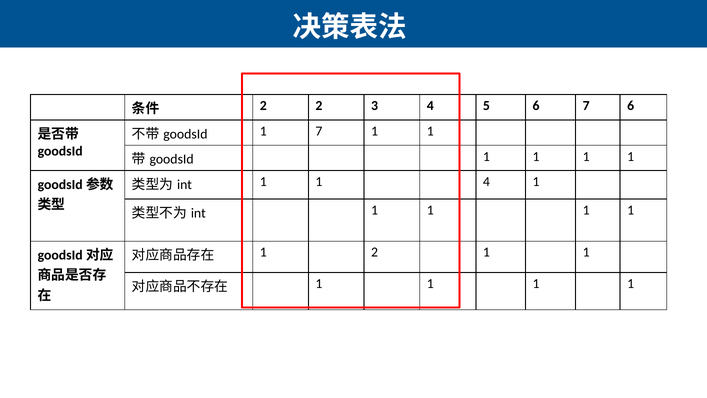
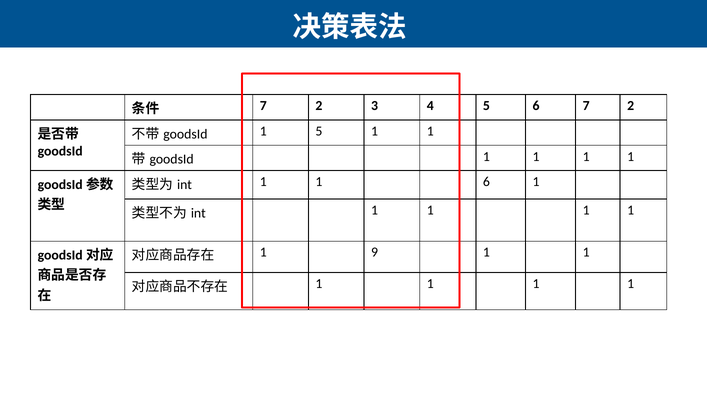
2: 2 -> 7 (263, 106)
6 7 6: 6 -> 2 (631, 106)
1 7: 7 -> 5 (319, 131)
1 4: 4 -> 6 (486, 182)
1 2: 2 -> 9 (375, 252)
